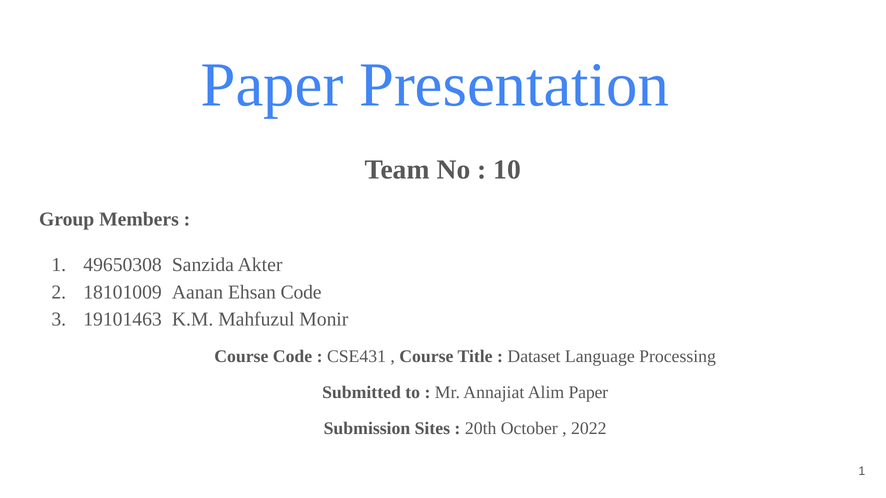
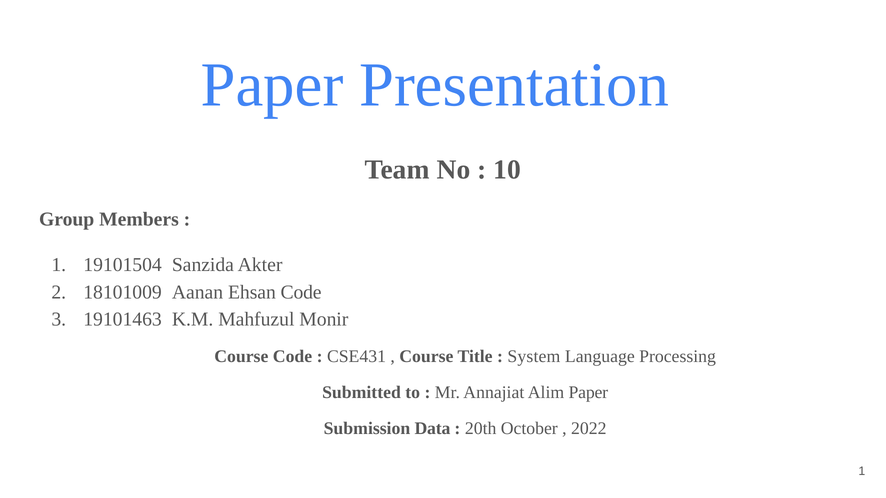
49650308: 49650308 -> 19101504 (123, 265)
Dataset: Dataset -> System (534, 357)
Sites: Sites -> Data (432, 429)
